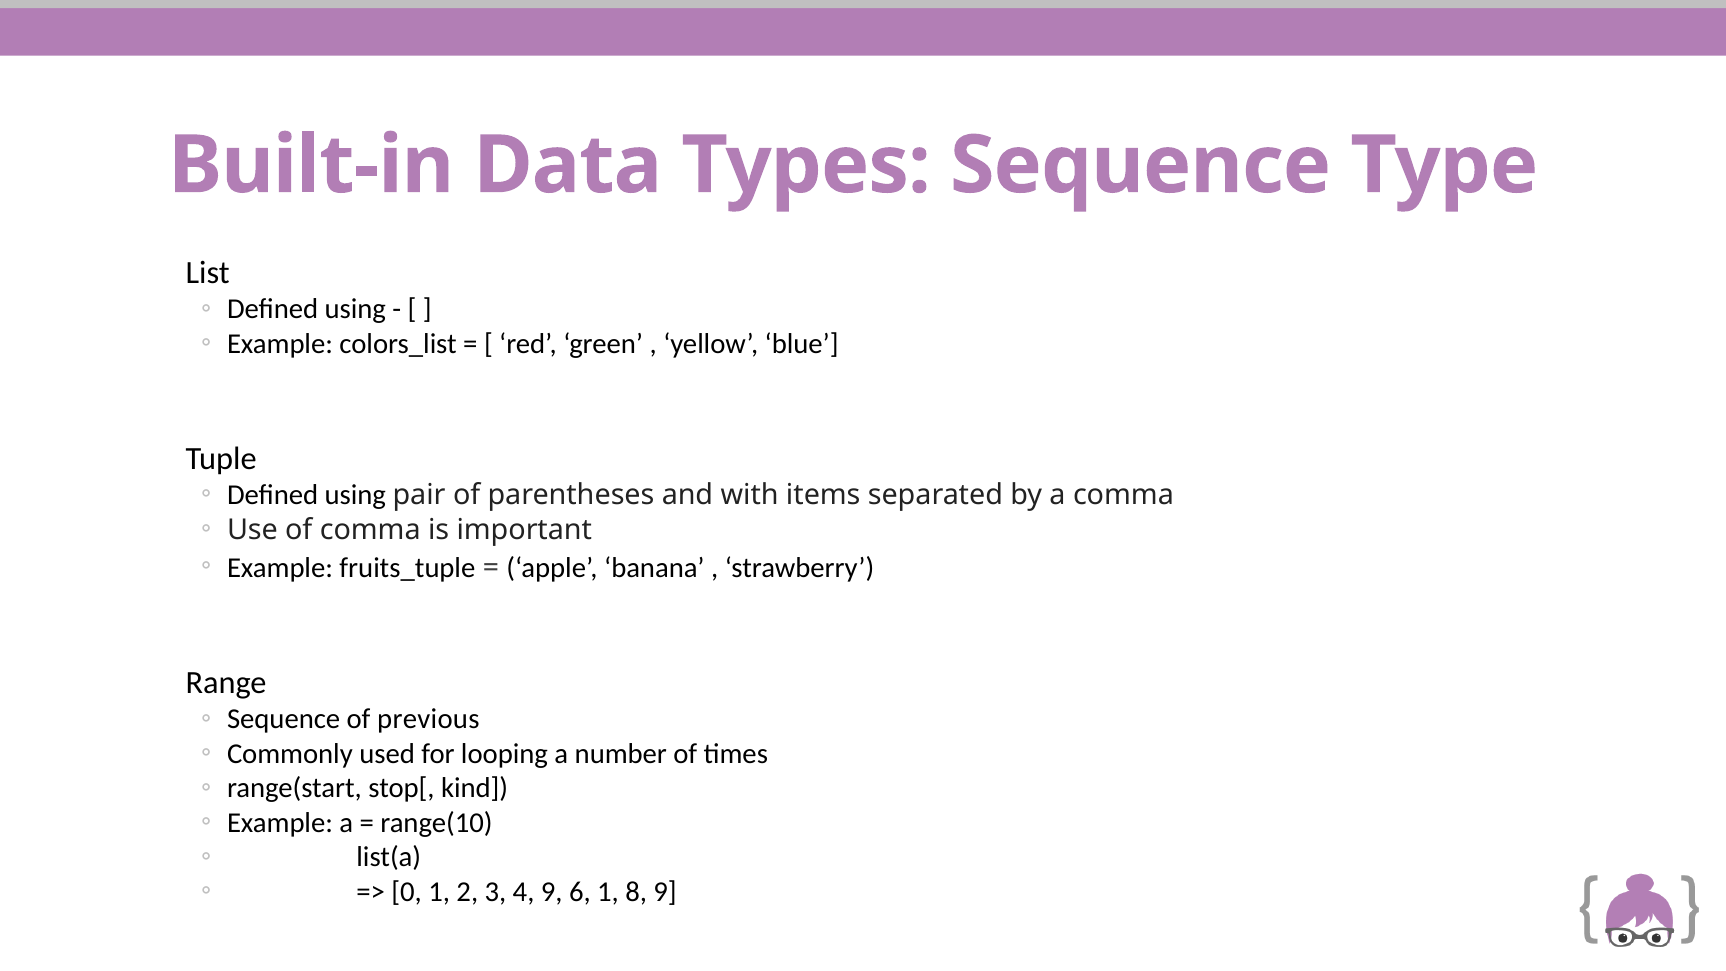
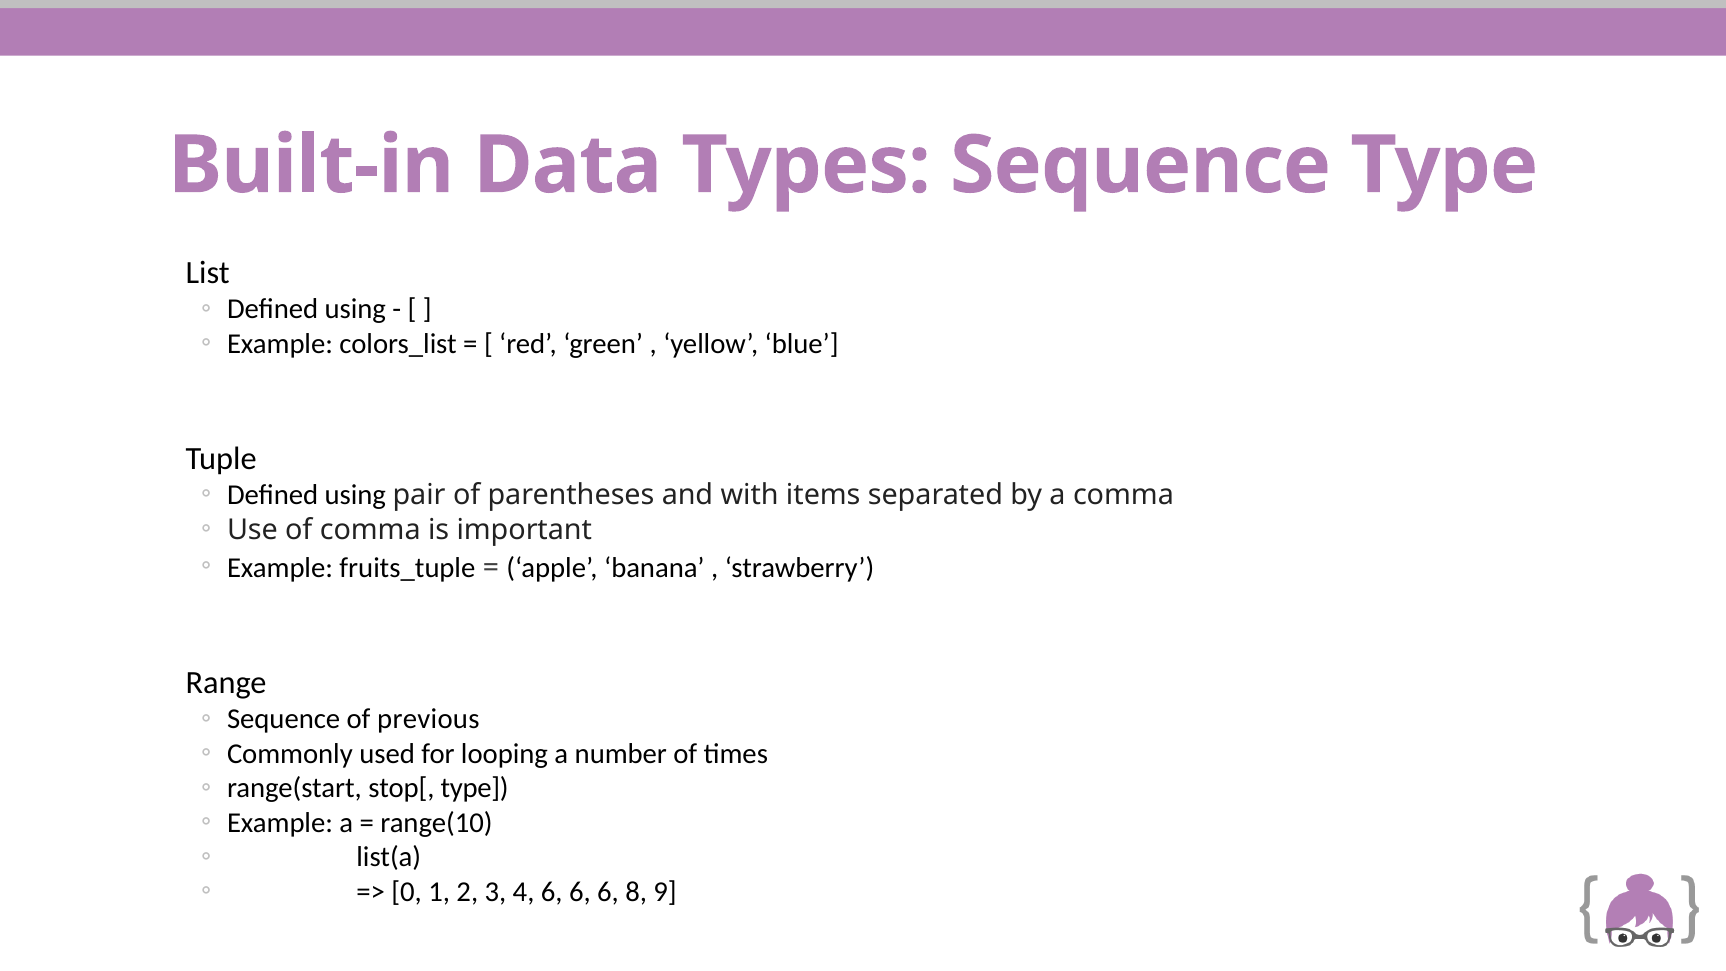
stop[ kind: kind -> type (475, 788)
4 9: 9 -> 6 (552, 892)
1: 1 -> 6 (608, 892)
